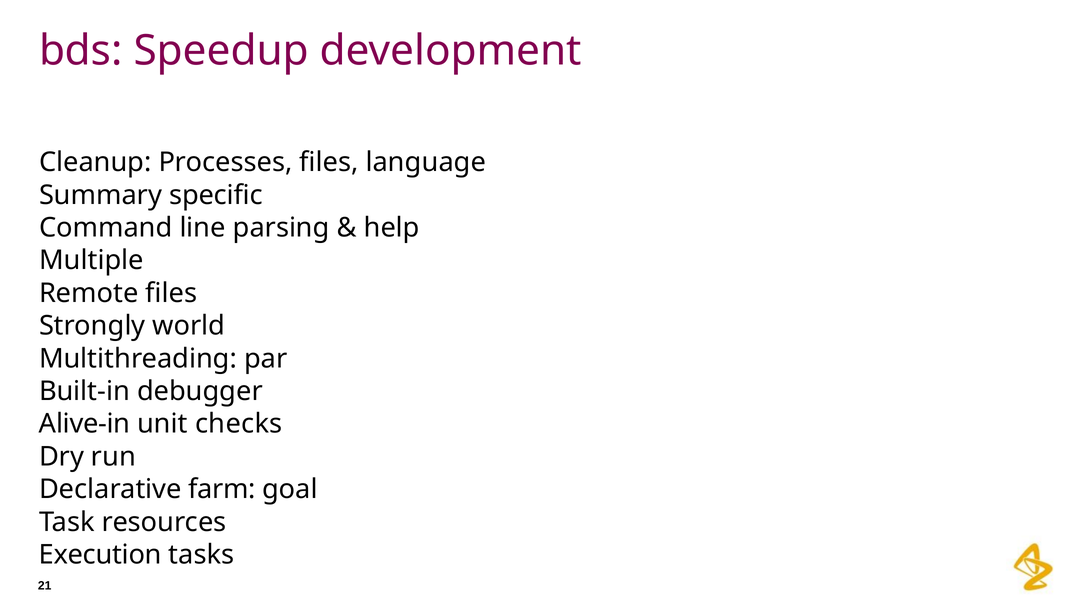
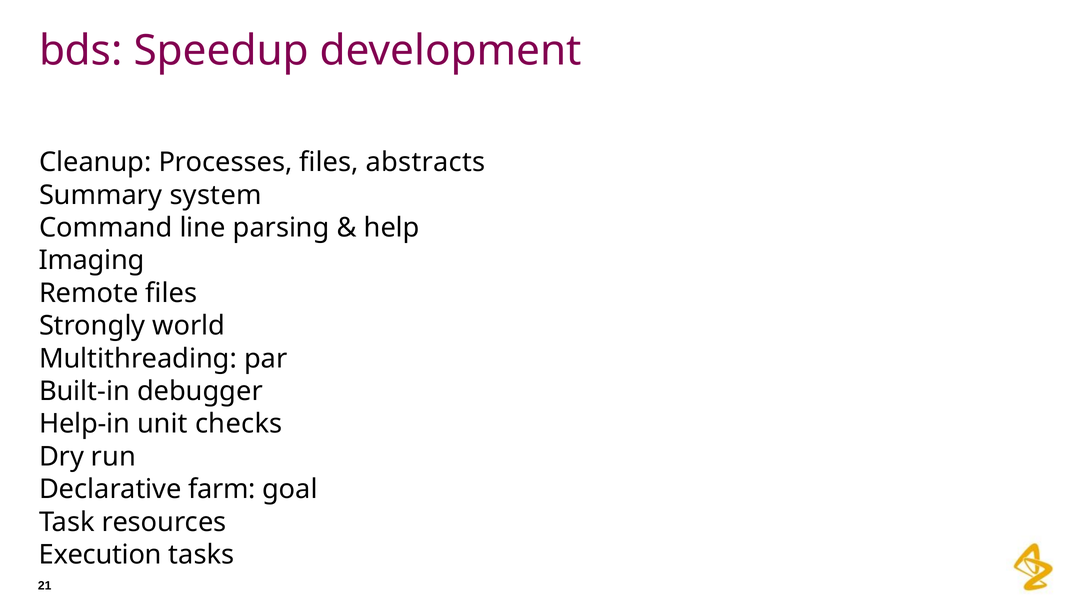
language: language -> abstracts (426, 162)
specific: specific -> system (216, 195)
Multiple: Multiple -> Imaging (92, 261)
Alive-in: Alive-in -> Help-in (85, 424)
